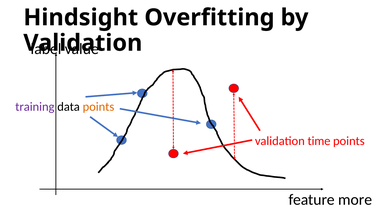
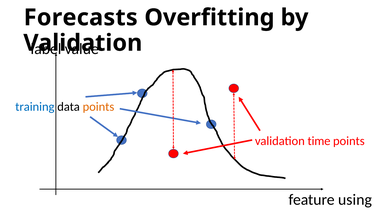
Hindsight: Hindsight -> Forecasts (81, 17)
training colour: purple -> blue (35, 106)
more: more -> using (355, 199)
